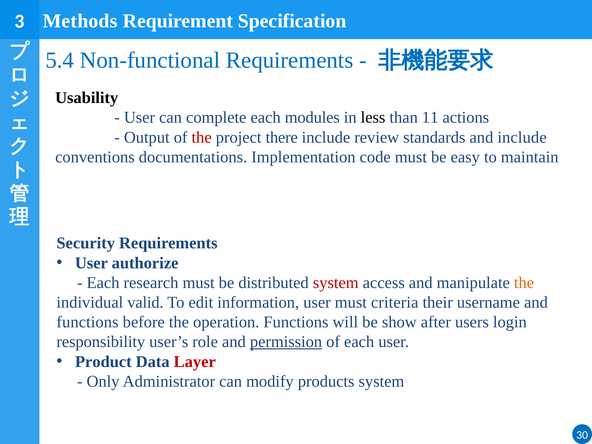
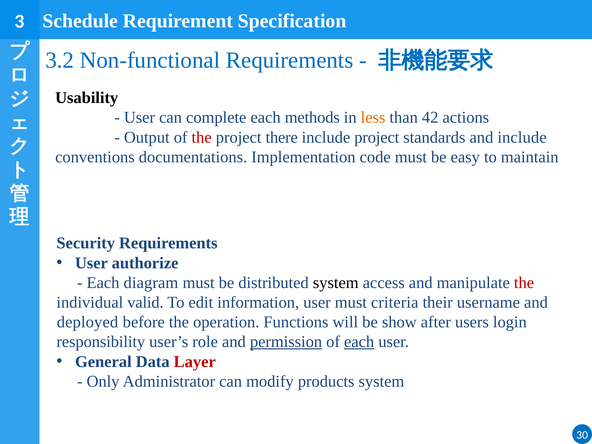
Methods: Methods -> Schedule (80, 21)
5.4: 5.4 -> 3.2 (60, 60)
modules: modules -> methods (312, 118)
less colour: black -> orange (373, 118)
11: 11 -> 42 (430, 118)
include review: review -> project (377, 137)
research: research -> diagram (151, 283)
system colour: red -> black (336, 283)
the colour: orange -> red (524, 283)
functions: functions -> deployed (87, 322)
each underline: none -> present (359, 342)
Product: Product -> General (103, 362)
